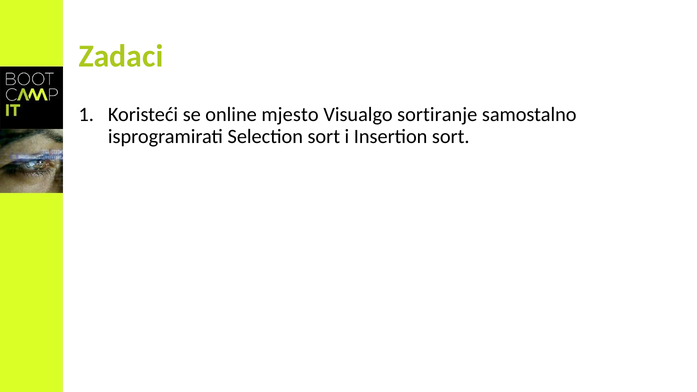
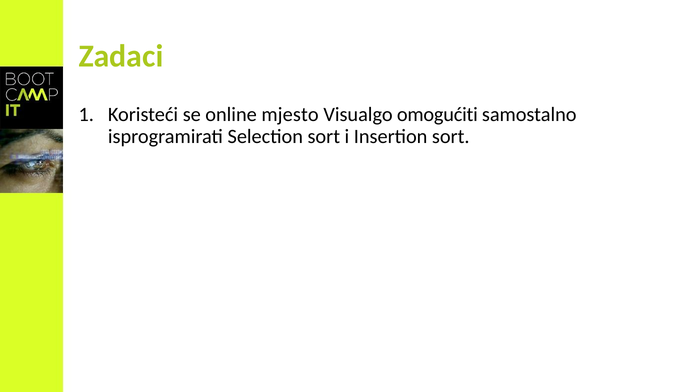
sortiranje: sortiranje -> omogućiti (437, 114)
